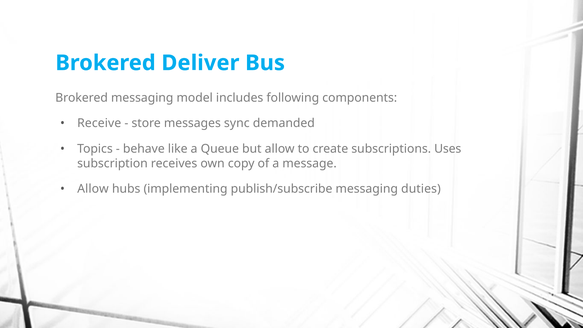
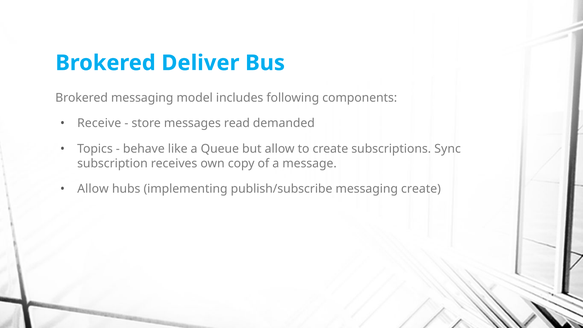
sync: sync -> read (237, 123)
Uses: Uses -> Sync (448, 149)
messaging duties: duties -> create (421, 189)
